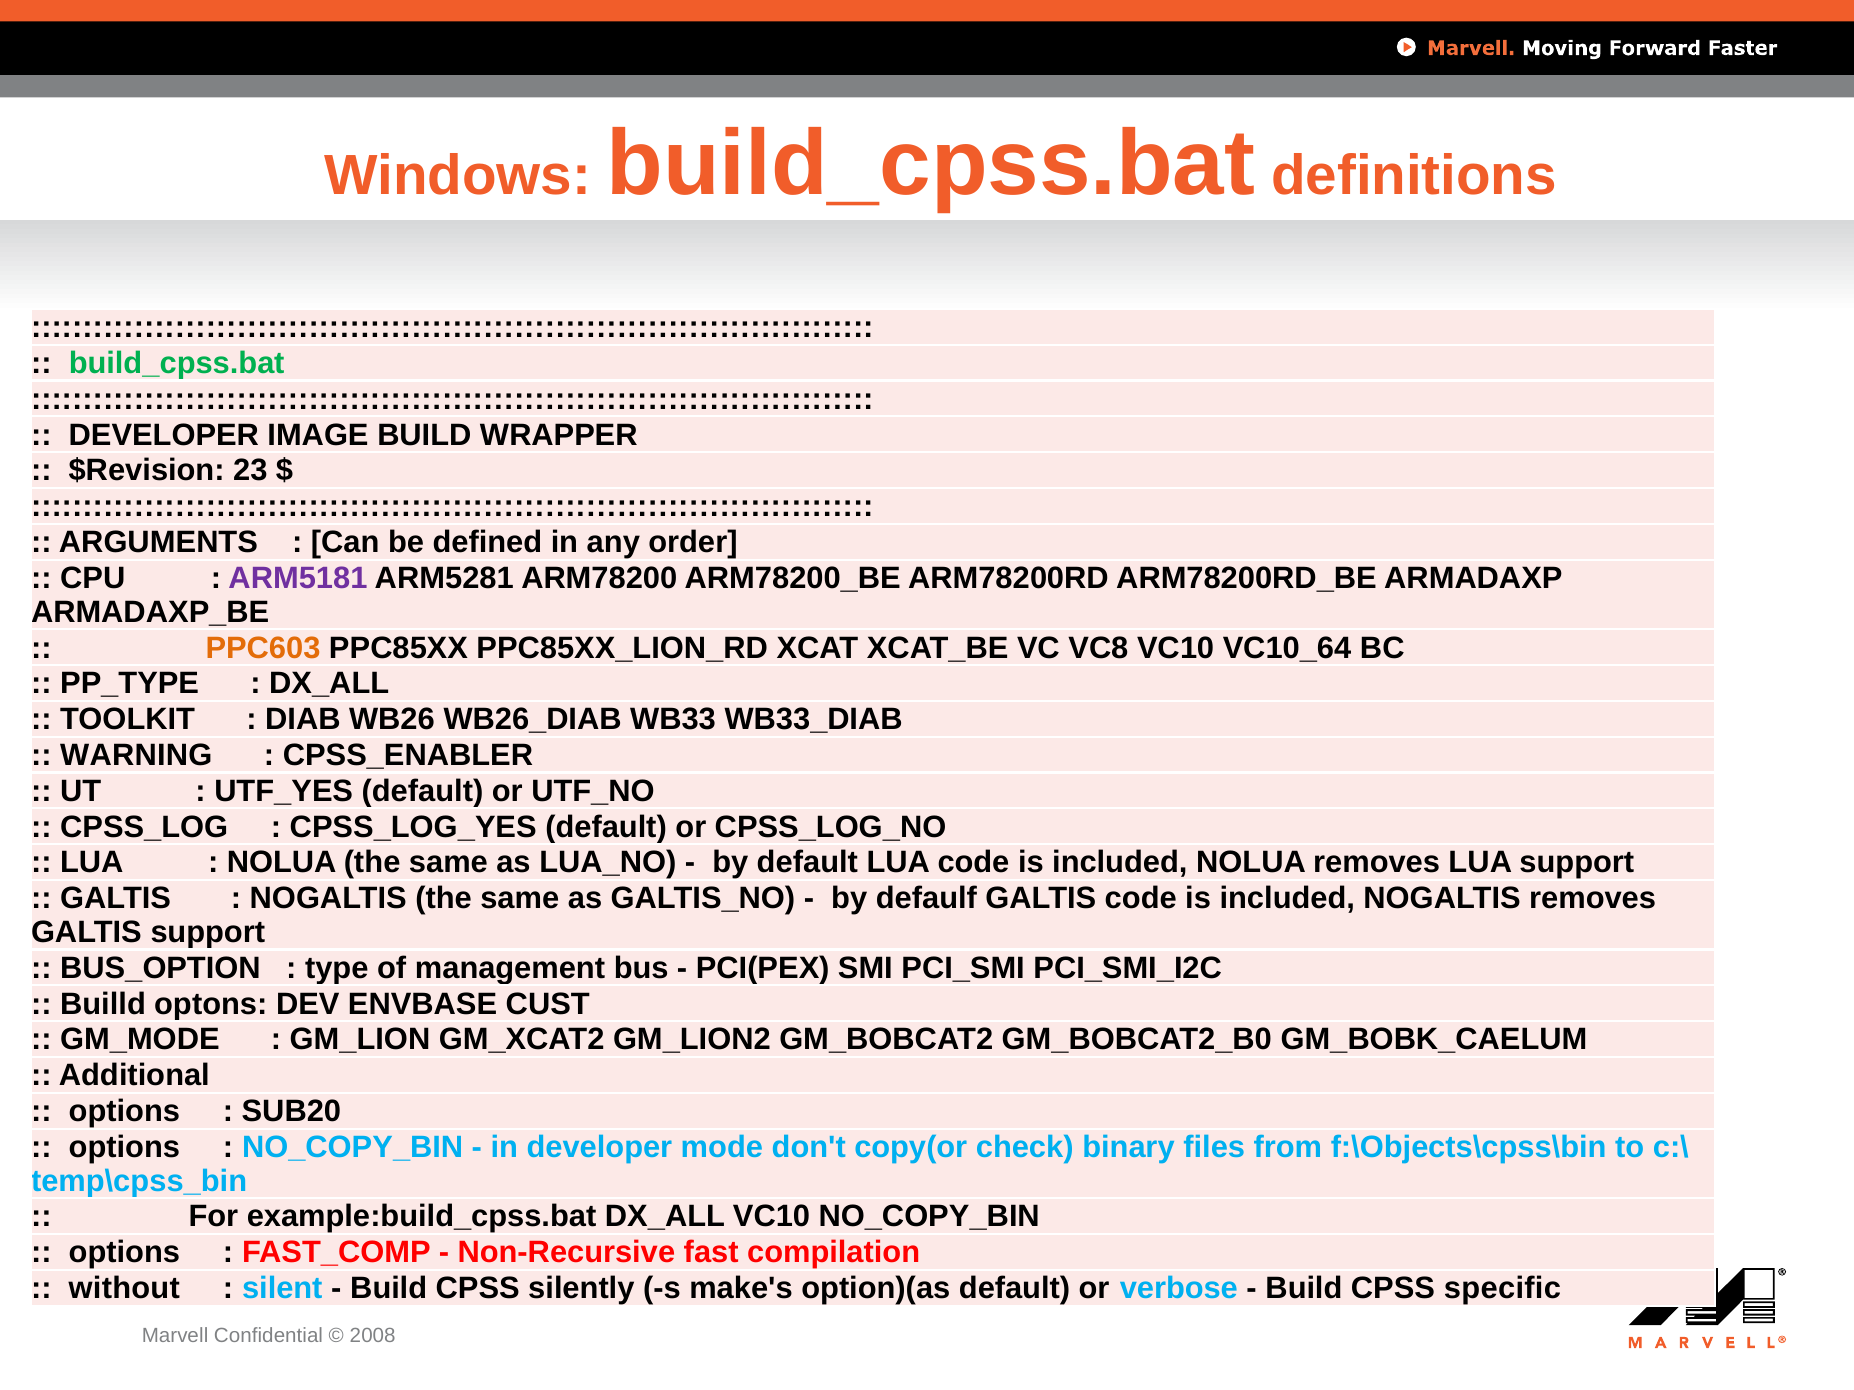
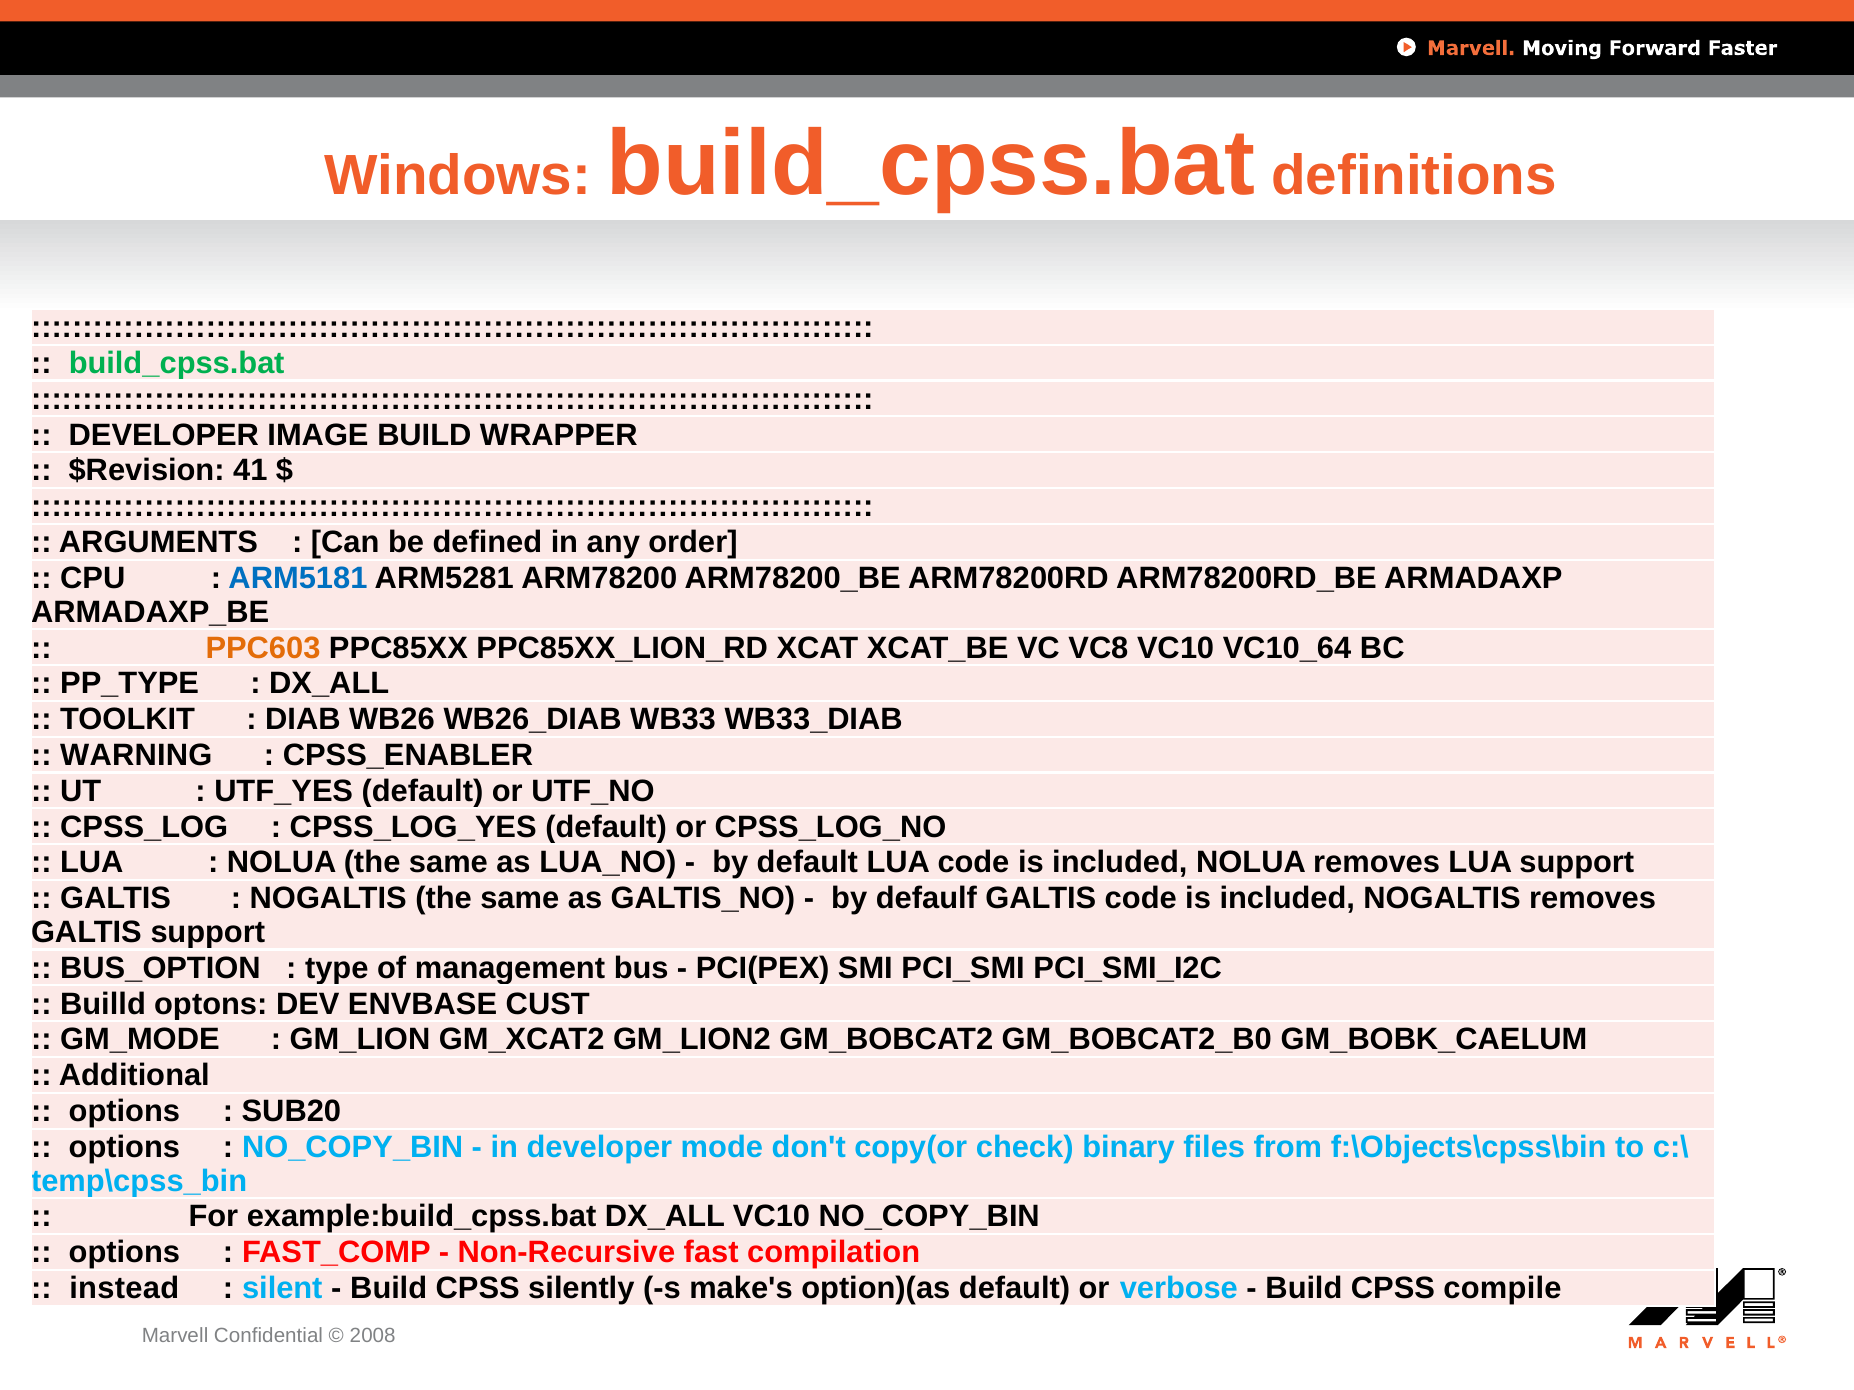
23: 23 -> 41 (250, 471)
ARM5181 colour: purple -> blue (298, 578)
without: without -> instead (124, 1289)
specific: specific -> compile (1503, 1289)
